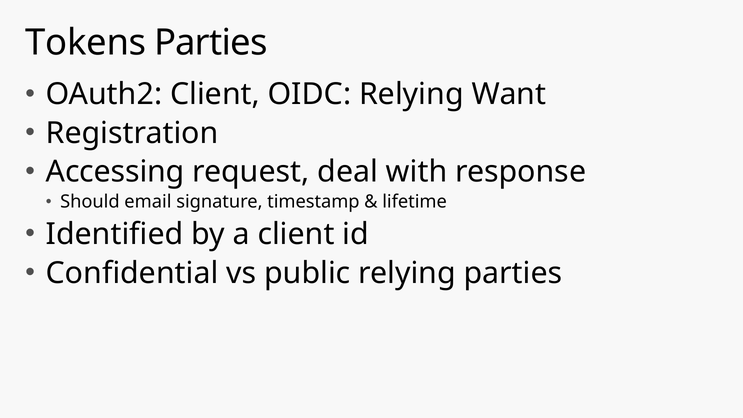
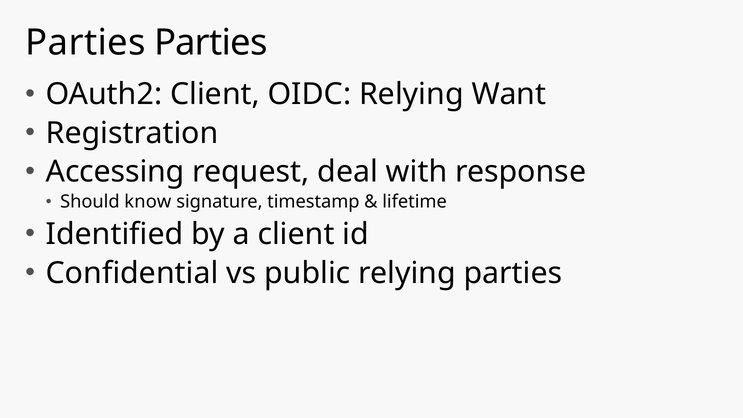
Tokens: Tokens -> Parties (86, 43)
email: email -> know (148, 202)
